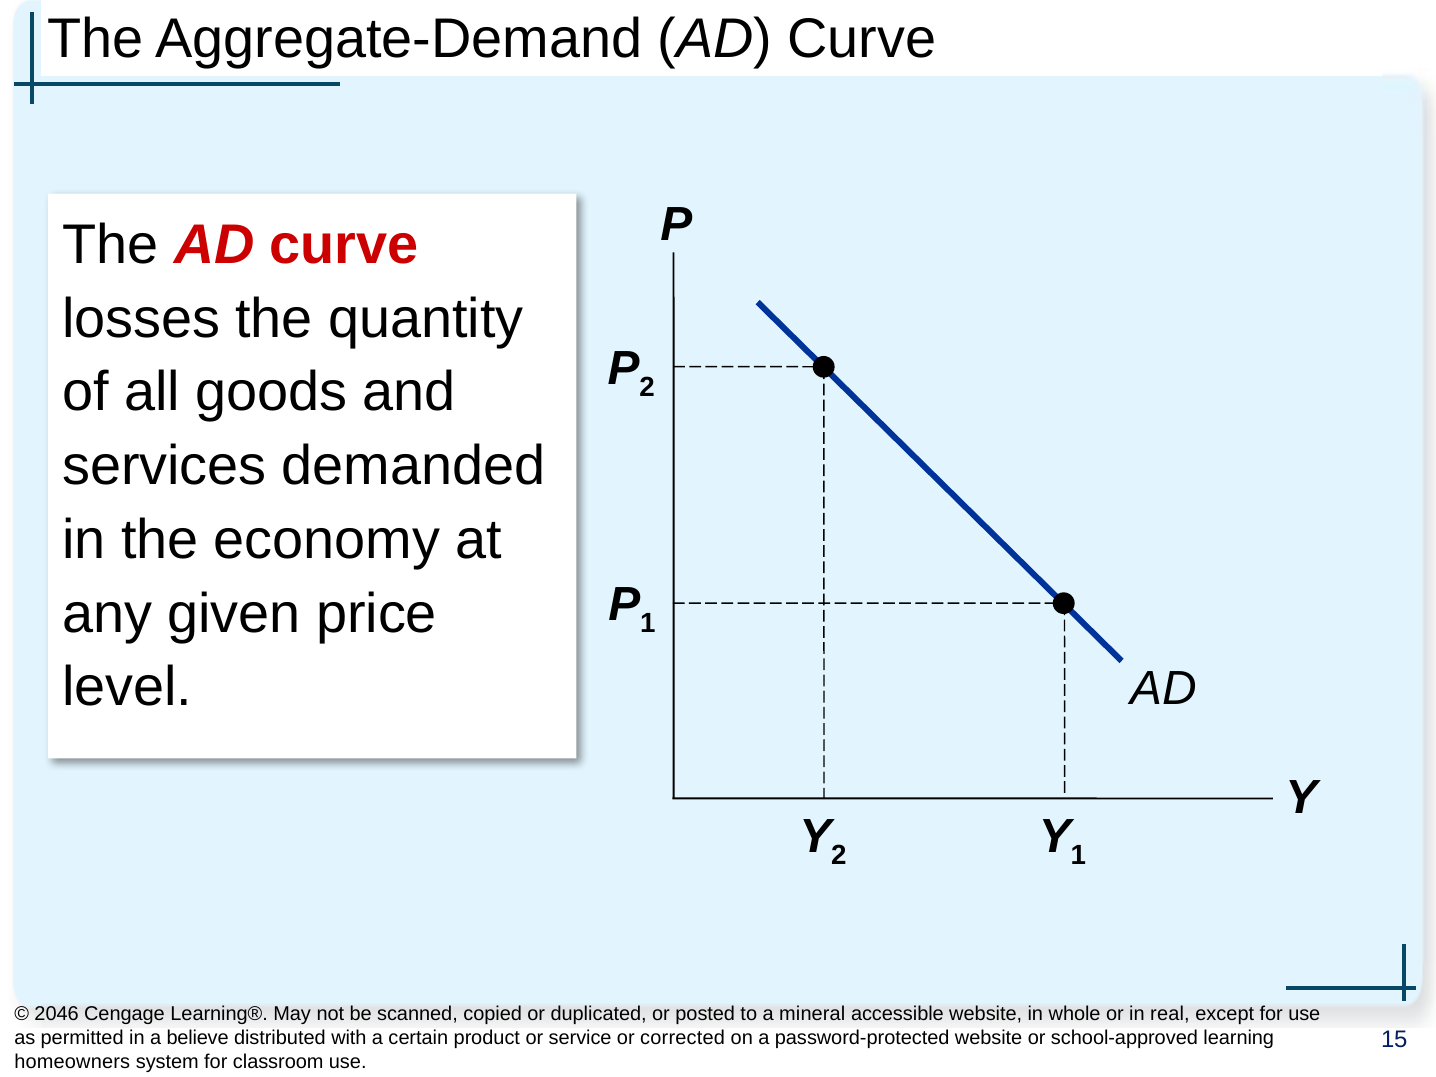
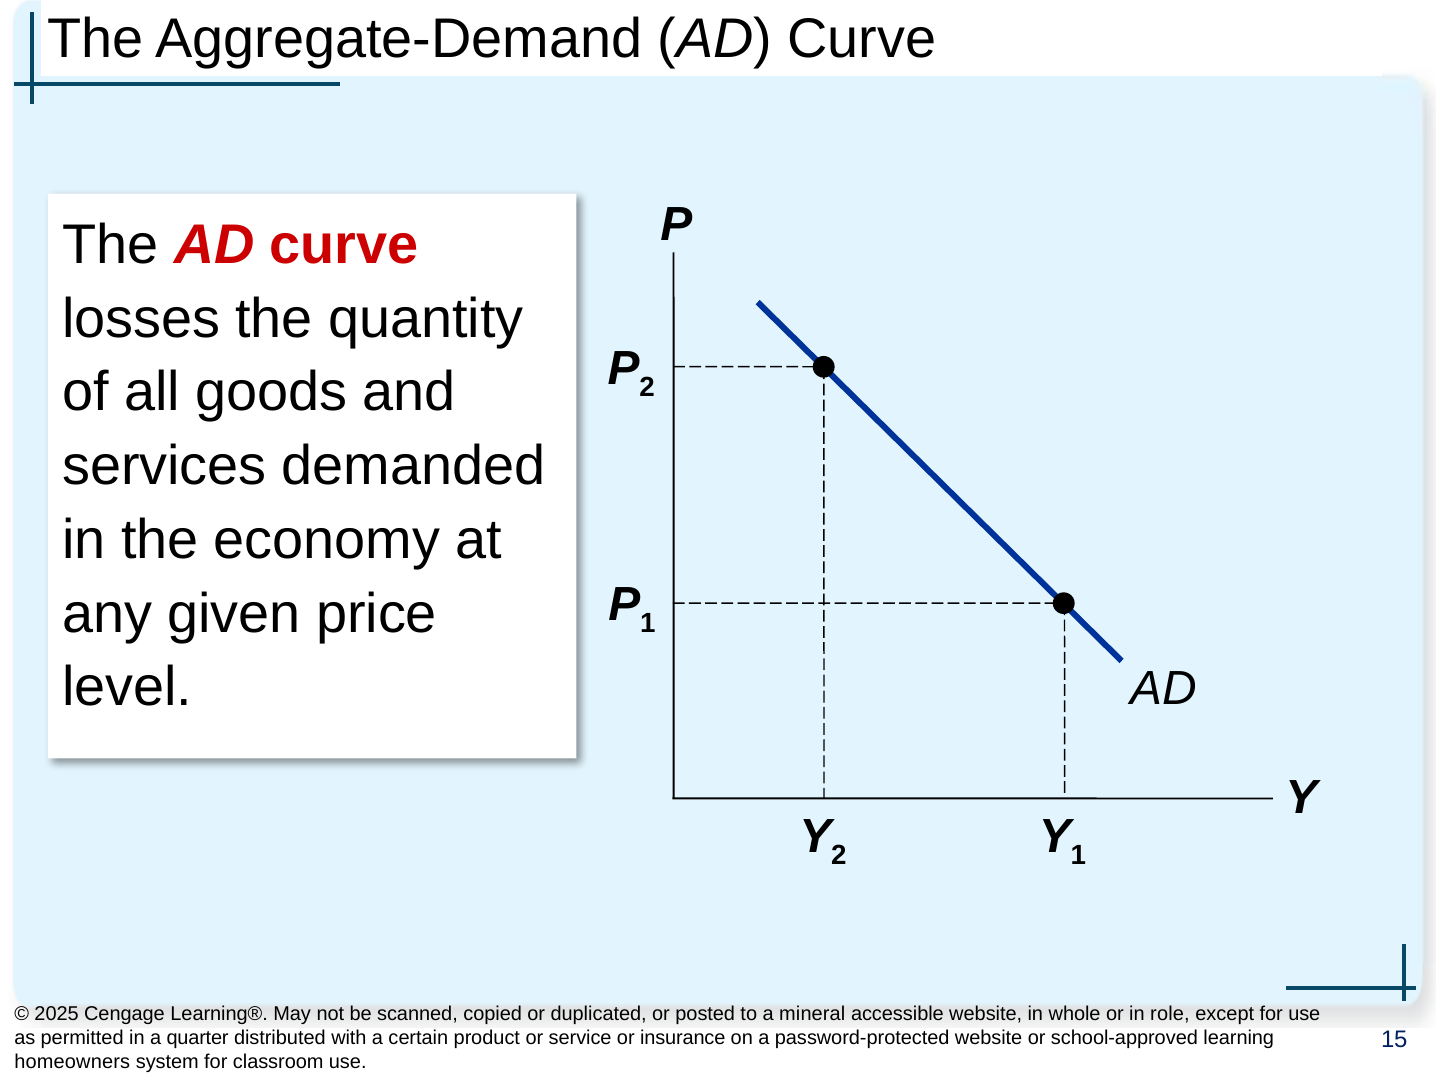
2046: 2046 -> 2025 (57, 1014)
real: real -> role (1170, 1014)
believe: believe -> quarter (198, 1038)
corrected: corrected -> insurance (683, 1038)
